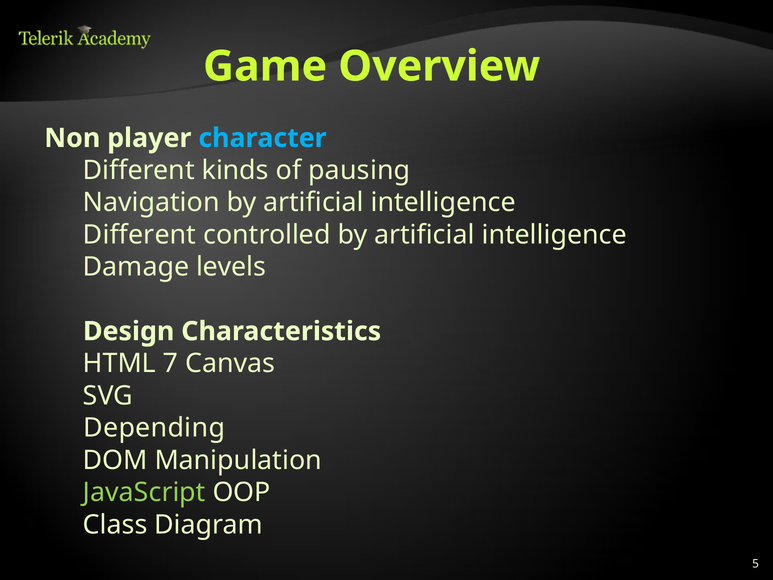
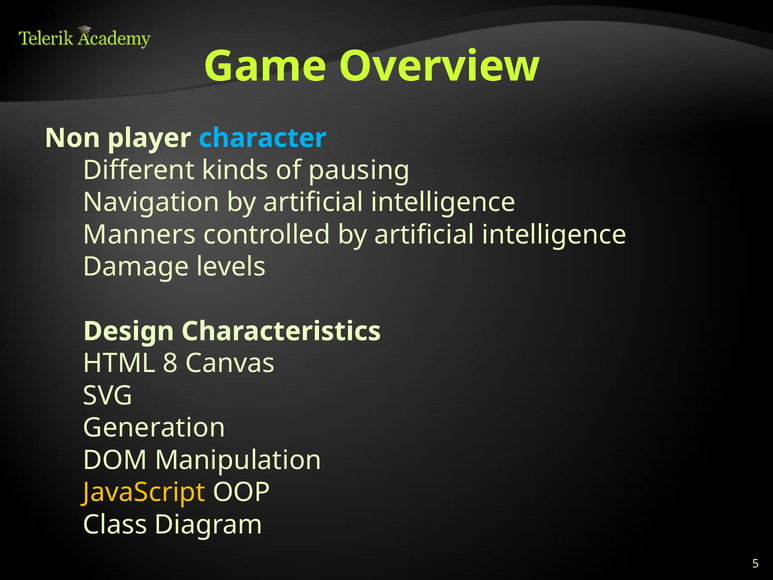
Different: Different -> Manners (139, 235)
7: 7 -> 8 (171, 363)
Depending: Depending -> Generation (154, 428)
JavaScript colour: light green -> yellow (144, 492)
